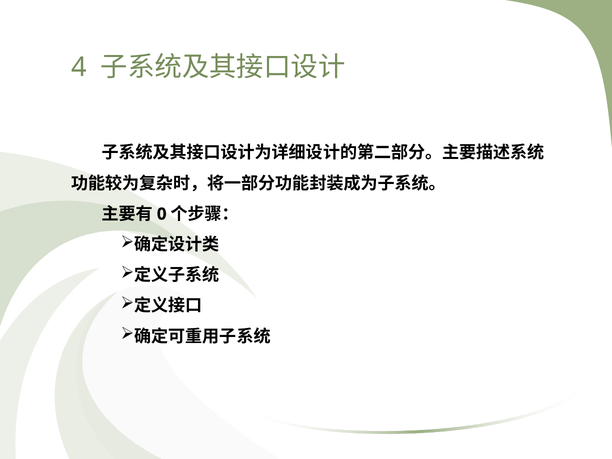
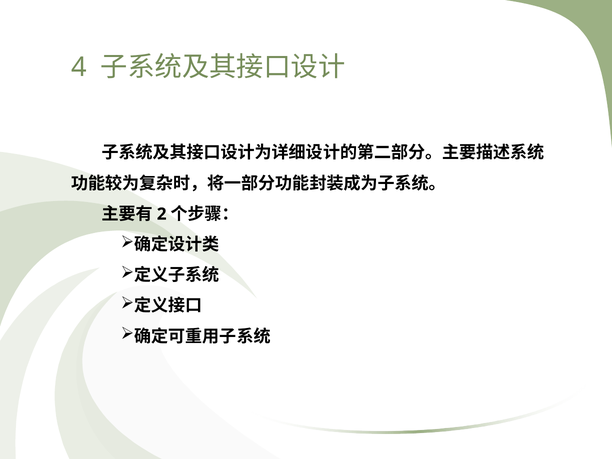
0: 0 -> 2 (162, 214)
